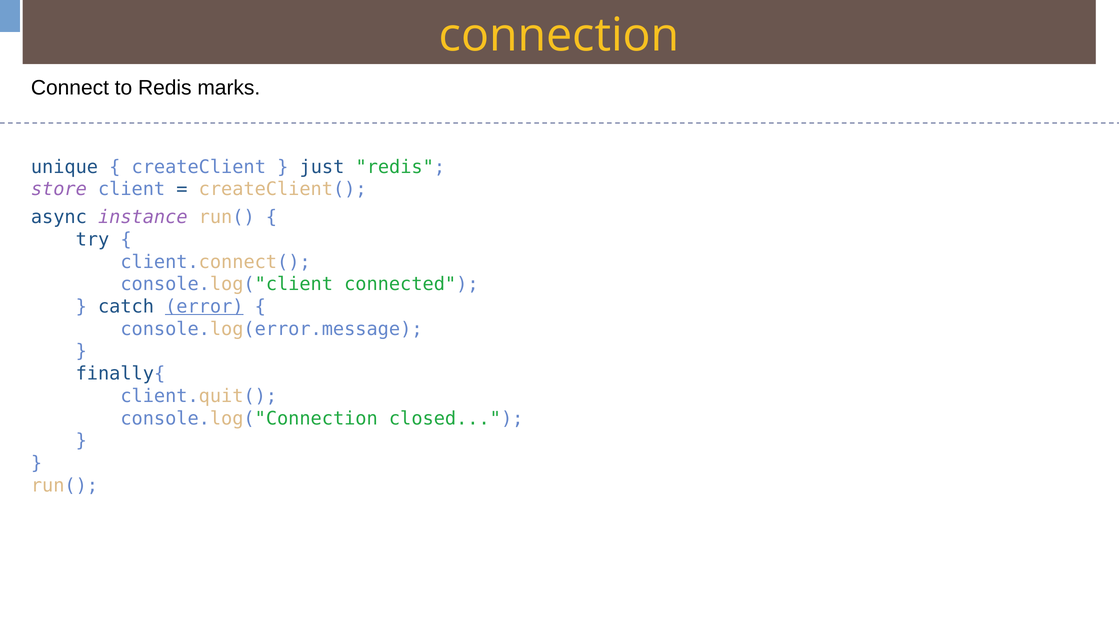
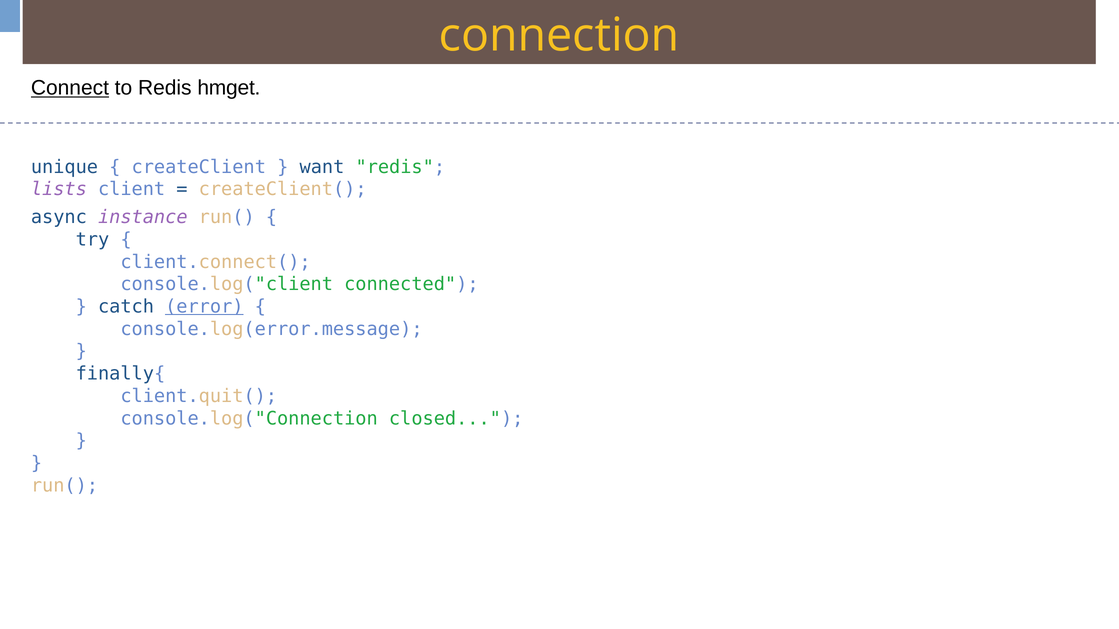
Connect underline: none -> present (70, 88)
marks: marks -> hmget (229, 88)
just: just -> want (322, 167)
store: store -> lists (59, 189)
